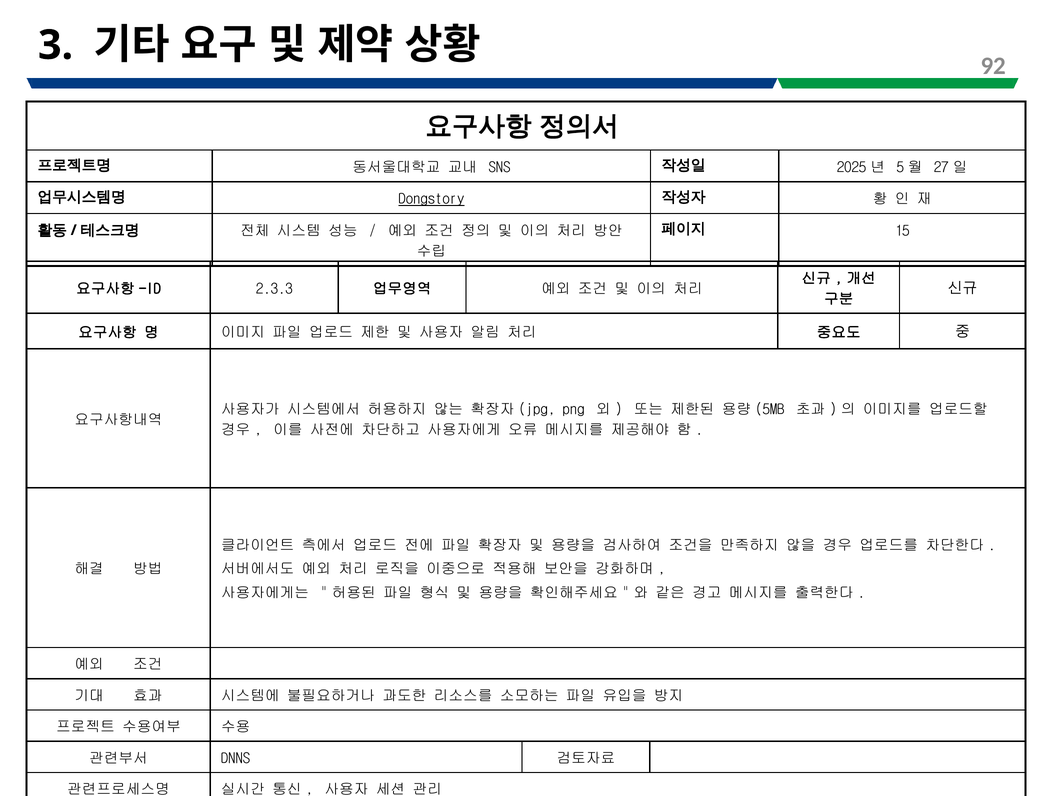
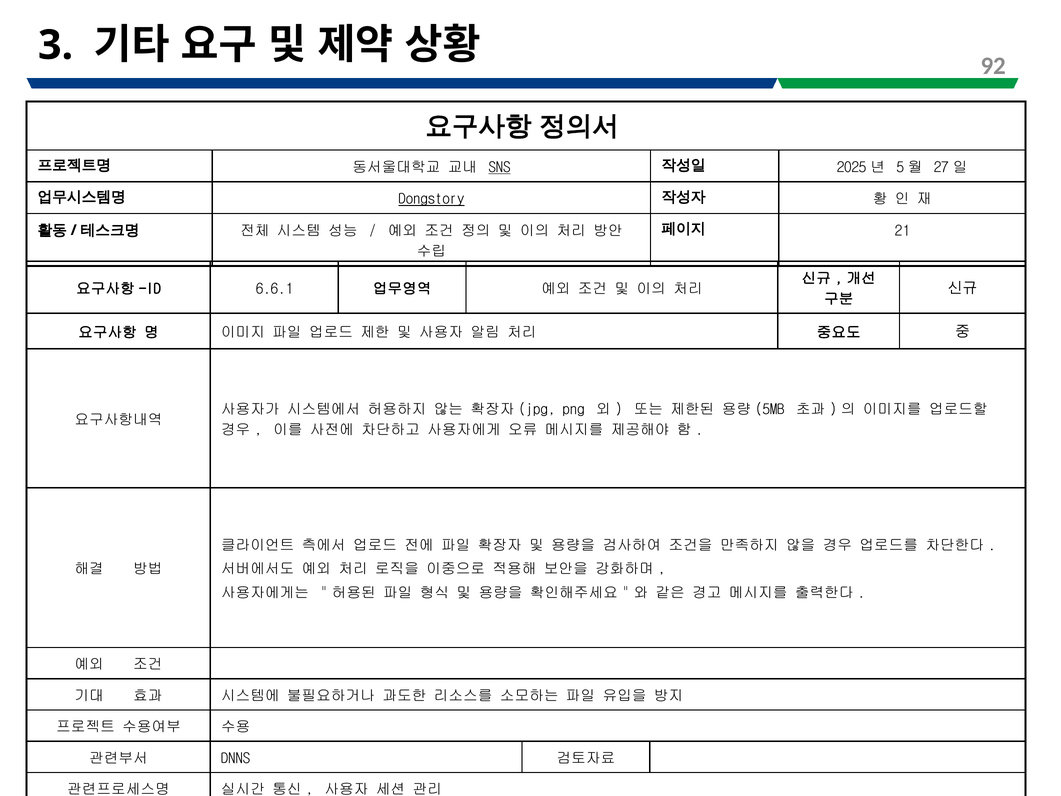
SNS underline: none -> present (500, 167)
15: 15 -> 21 (902, 231)
2.3.3: 2.3.3 -> 6.6.1 (274, 289)
